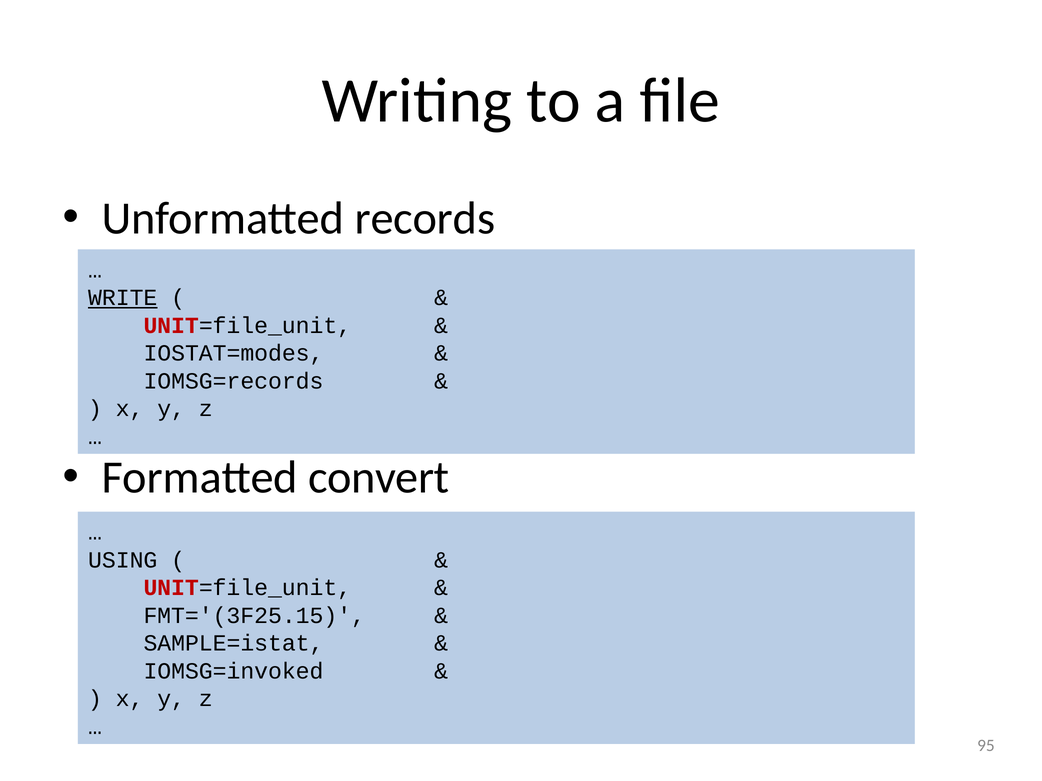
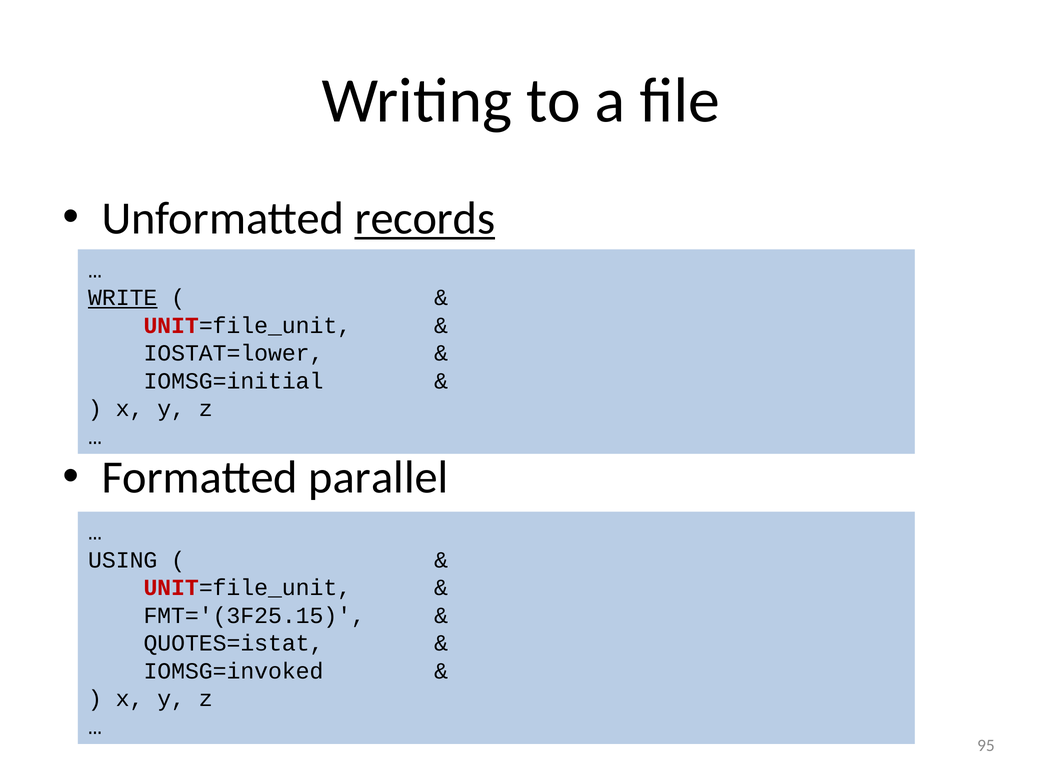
records underline: none -> present (425, 219)
IOSTAT=modes: IOSTAT=modes -> IOSTAT=lower (233, 353)
IOMSG=records: IOMSG=records -> IOMSG=initial (233, 381)
convert: convert -> parallel (378, 478)
SAMPLE=istat: SAMPLE=istat -> QUOTES=istat (233, 644)
